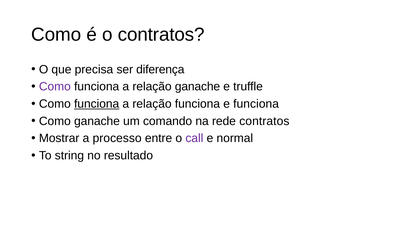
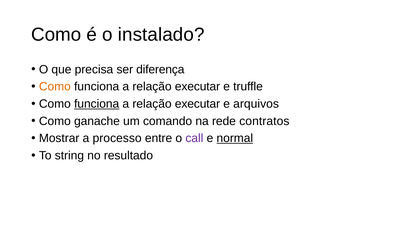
o contratos: contratos -> instalado (161, 34)
Como colour: purple -> orange (55, 87)
ganache: ganache -> executar (197, 87)
funciona: funciona -> executar (197, 104)
e funciona: funciona -> arquivos (256, 104)
normal underline: none -> present (235, 138)
